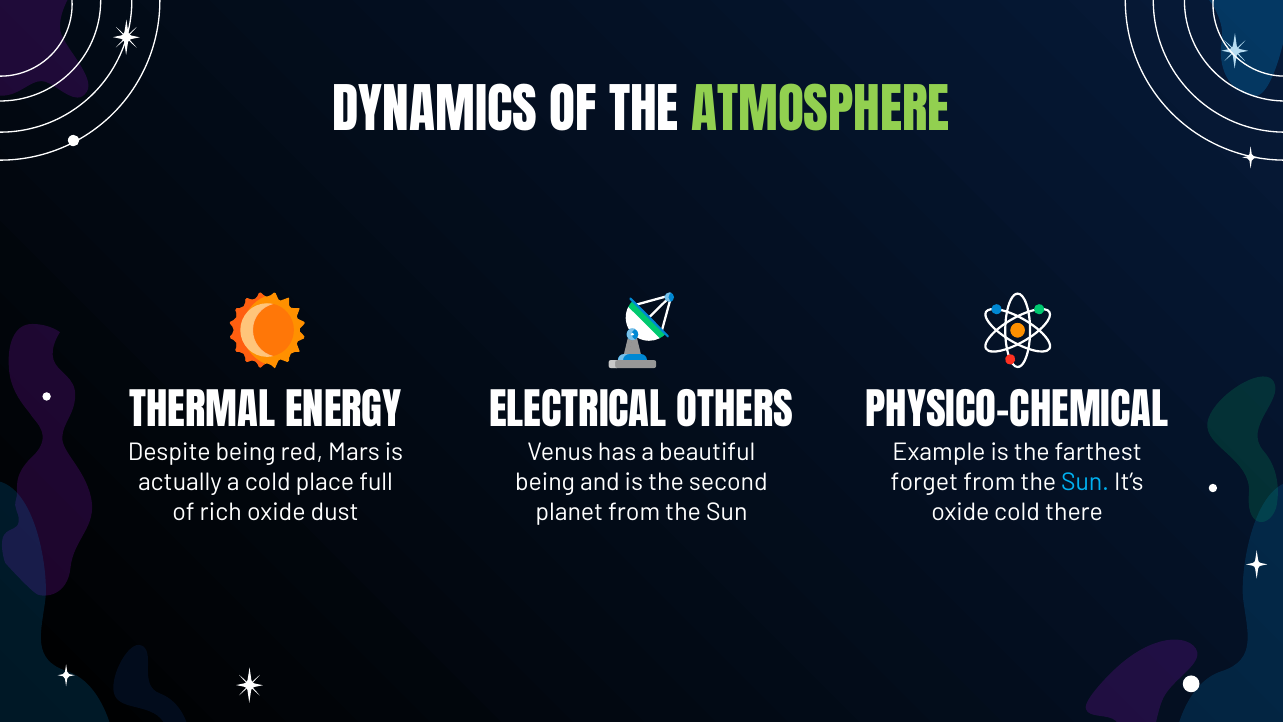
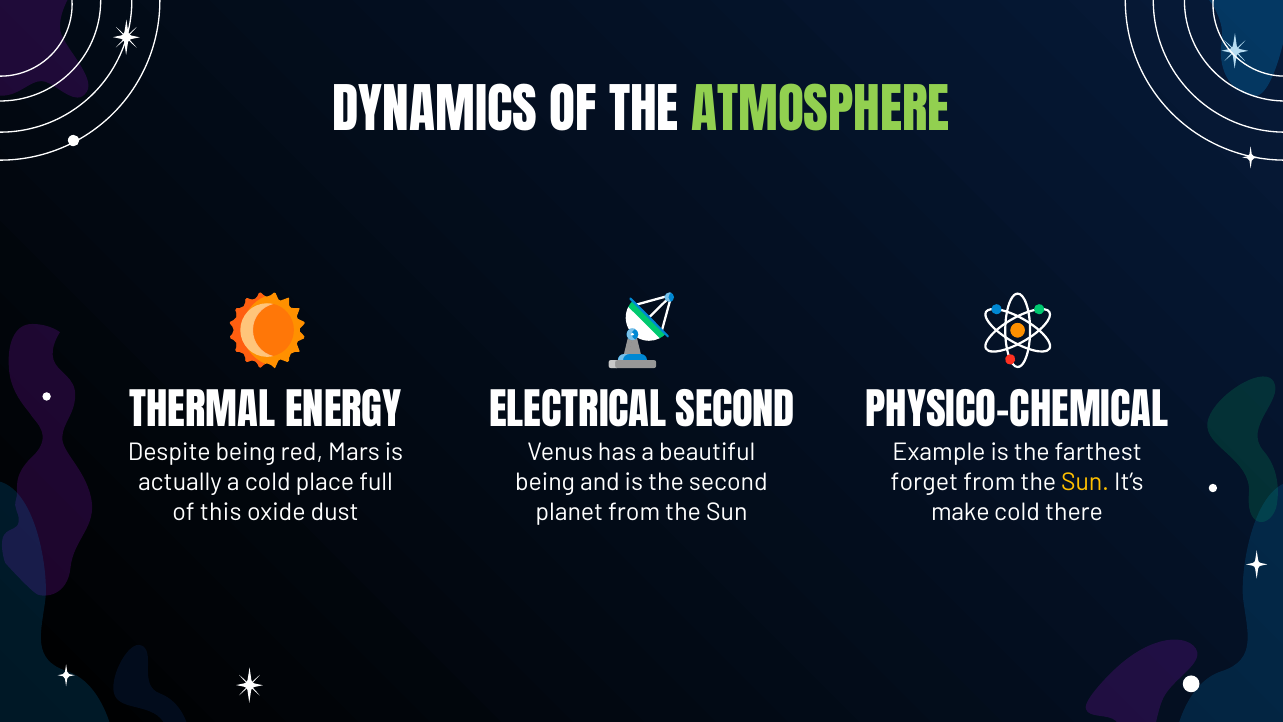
ELECTRICAL OTHERS: OTHERS -> SECOND (735, 412)
Sun colour: light blue -> yellow (1085, 482)
rich: rich -> this (221, 512)
oxide: oxide -> make (960, 512)
